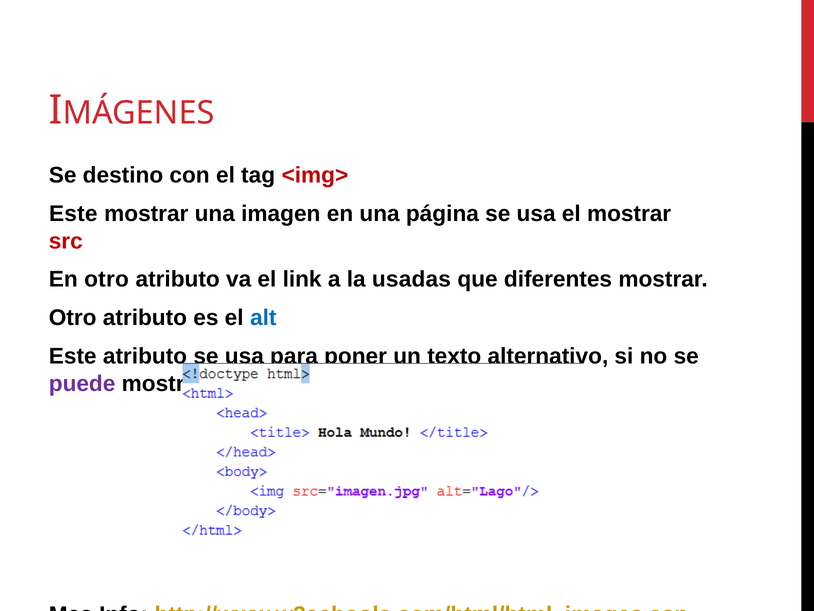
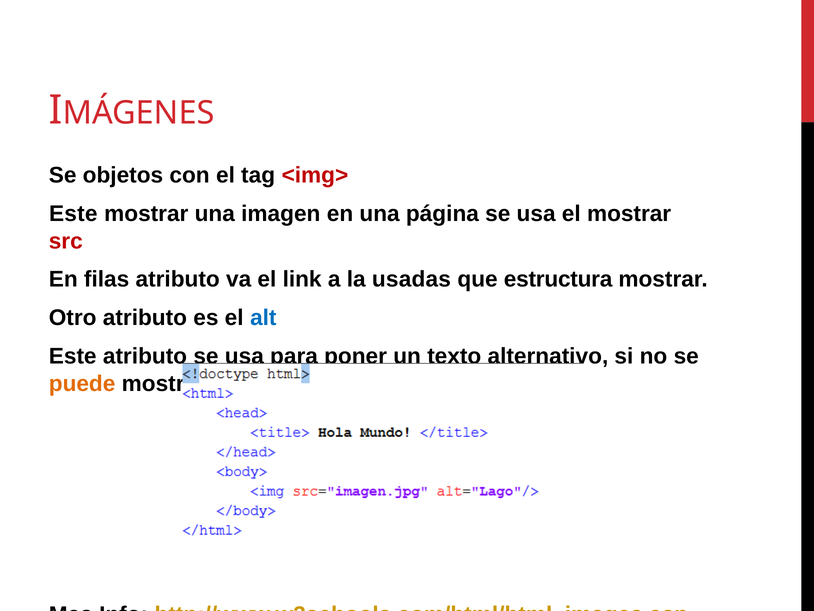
destino: destino -> objetos (123, 175)
En otro: otro -> filas (107, 279)
diferentes: diferentes -> estructura (558, 279)
puede colour: purple -> orange (82, 383)
